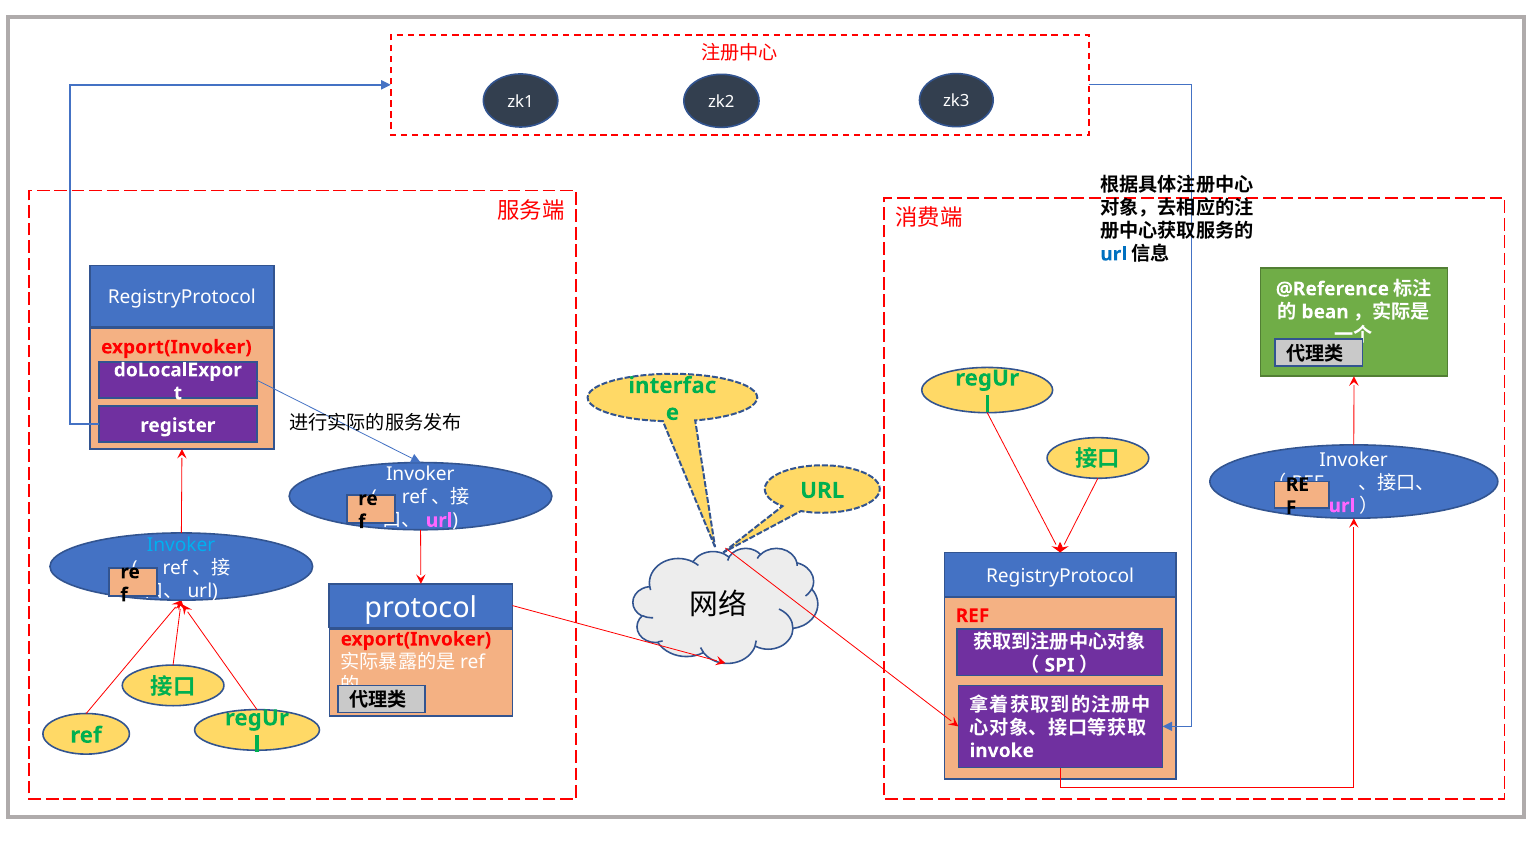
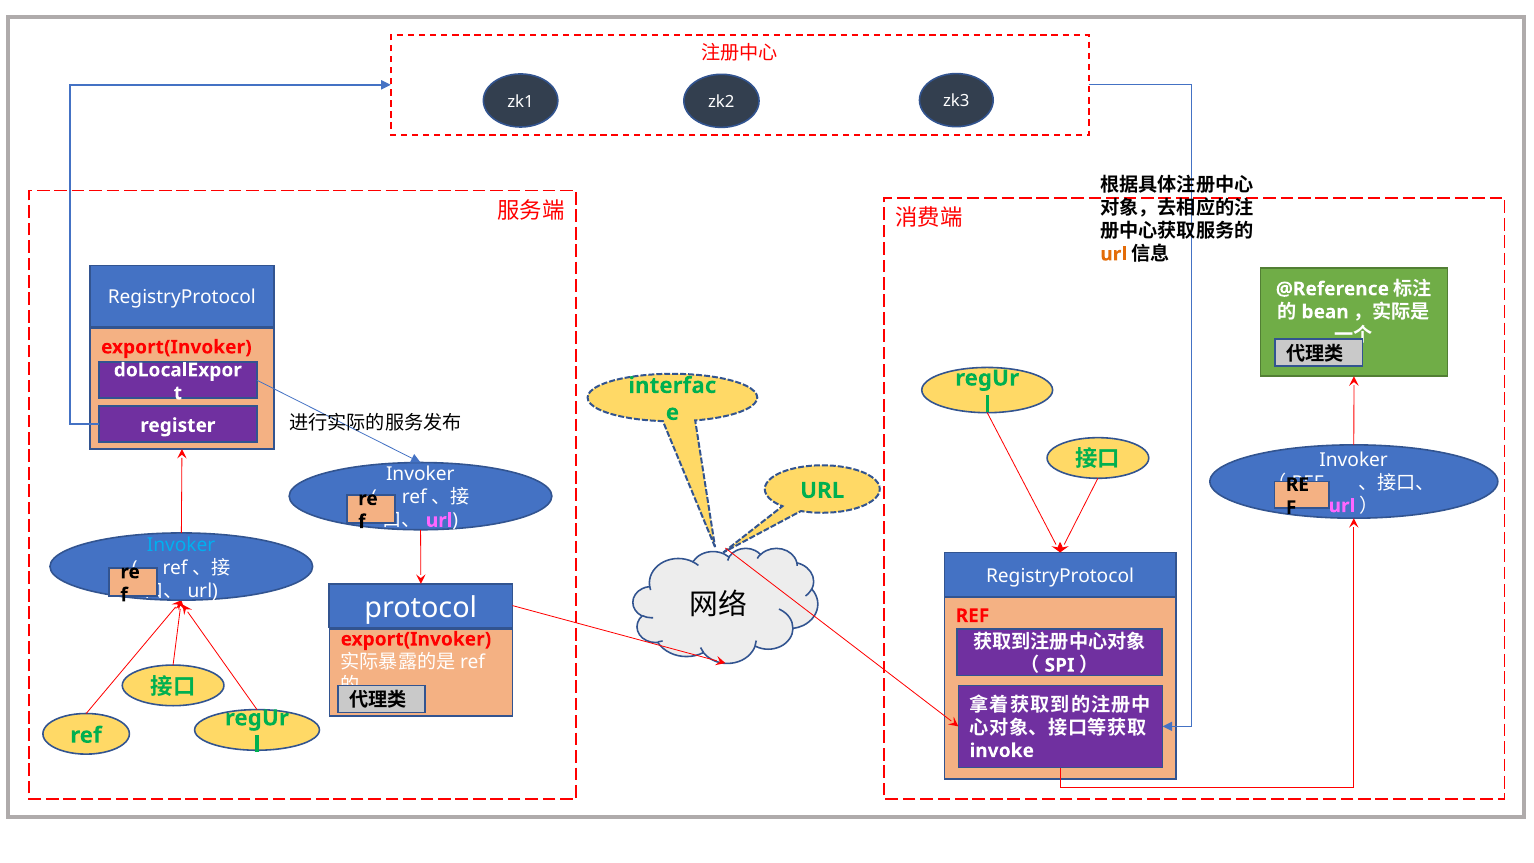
url colour: blue -> orange (1114, 254)
